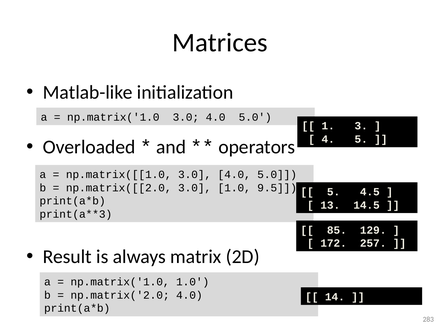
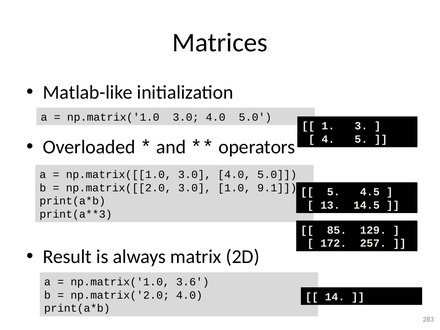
9.5: 9.5 -> 9.1 (277, 188)
np.matrix('1.0 1.0: 1.0 -> 3.6 (193, 282)
